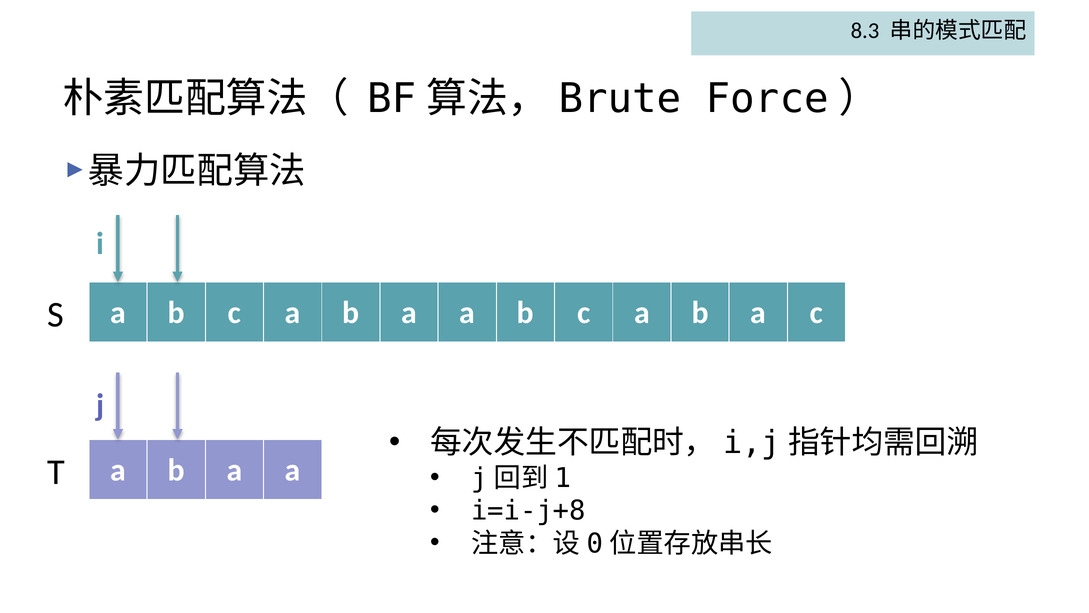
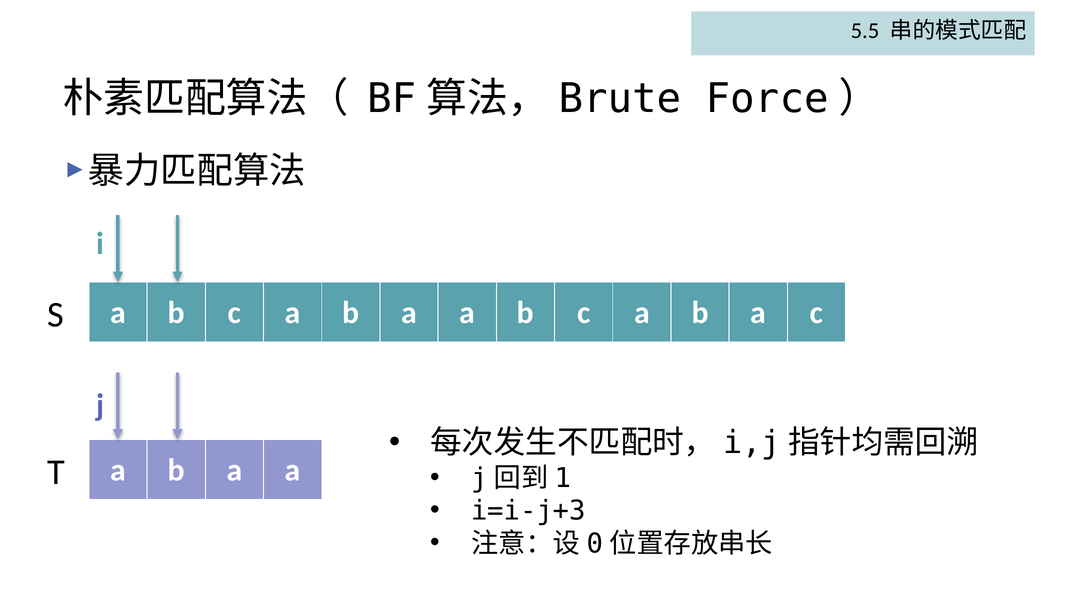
8.3: 8.3 -> 5.5 (865, 31)
i=i-j+8: i=i-j+8 -> i=i-j+3 (528, 510)
